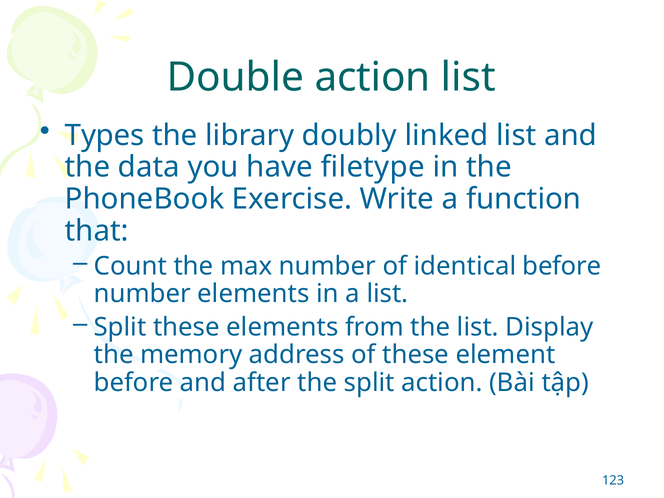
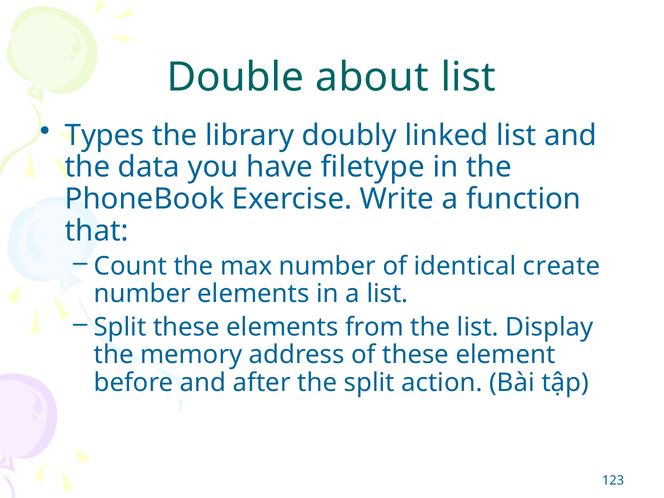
Double action: action -> about (372, 77)
identical before: before -> create (562, 266)
